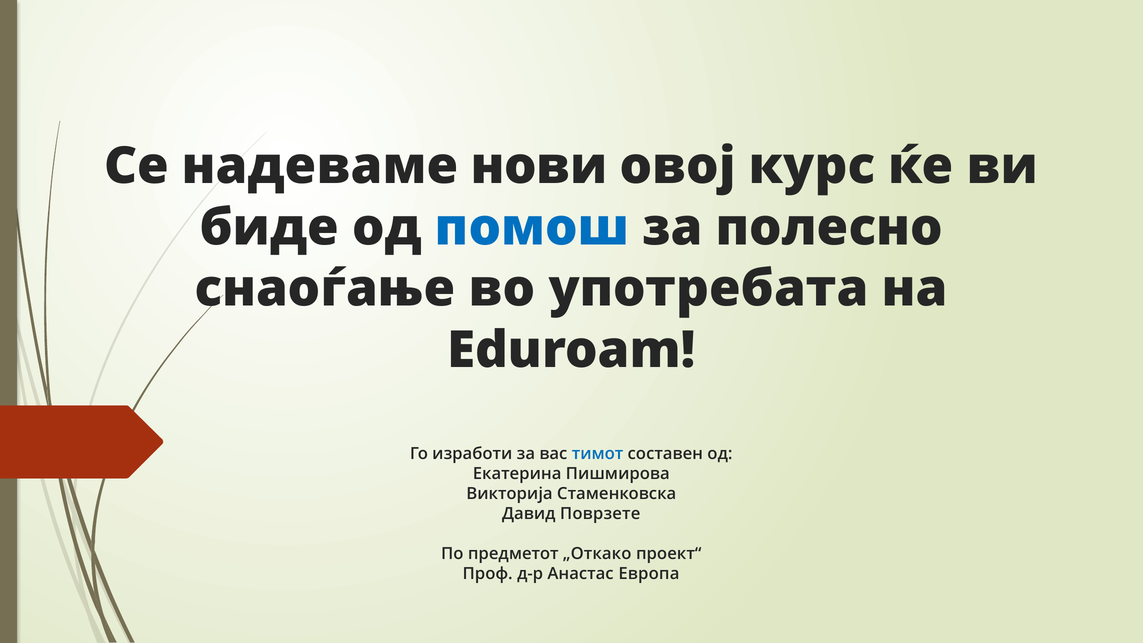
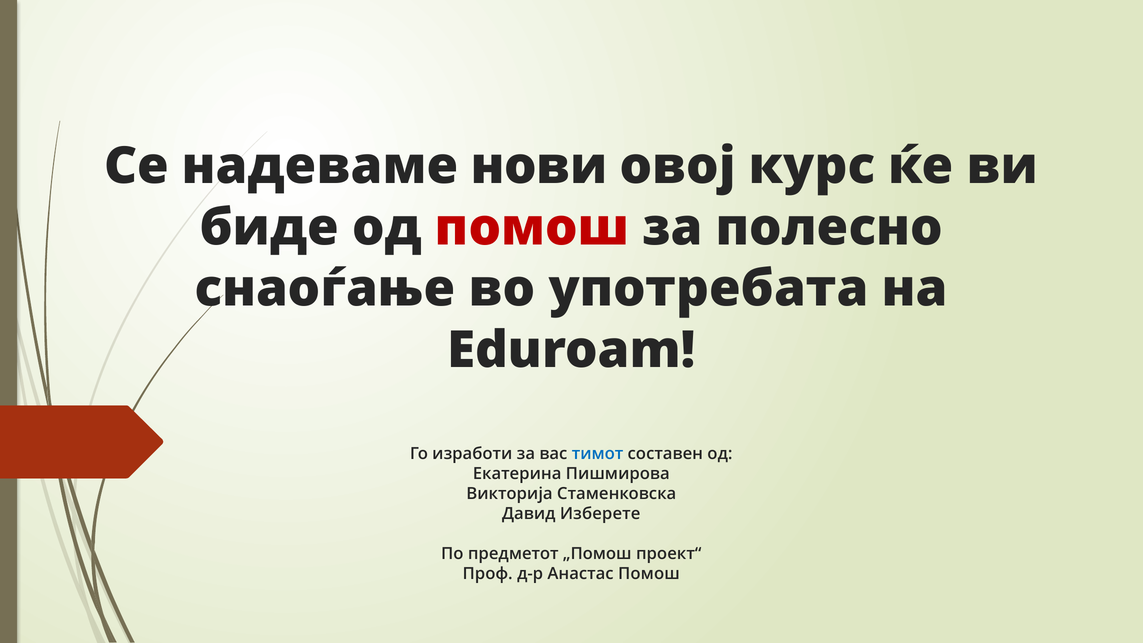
помош colour: blue -> red (532, 228)
Поврзете: Поврзете -> Изберете (600, 514)
„Откако: „Откако -> „Помош (597, 554)
Анастас Европа: Европа -> Помош (649, 574)
